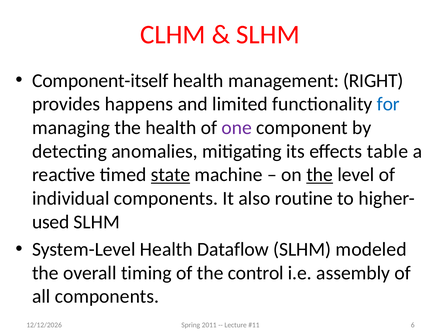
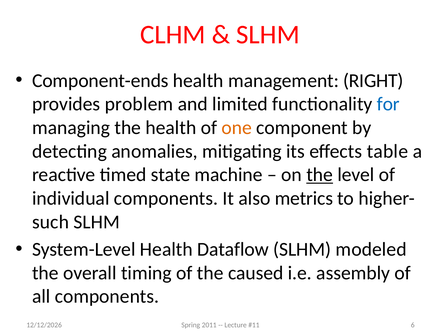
Component-itself: Component-itself -> Component-ends (100, 80)
happens: happens -> problem (139, 104)
one colour: purple -> orange (237, 128)
state underline: present -> none (171, 175)
routine: routine -> metrics (304, 198)
used: used -> such (51, 222)
control: control -> caused (256, 273)
